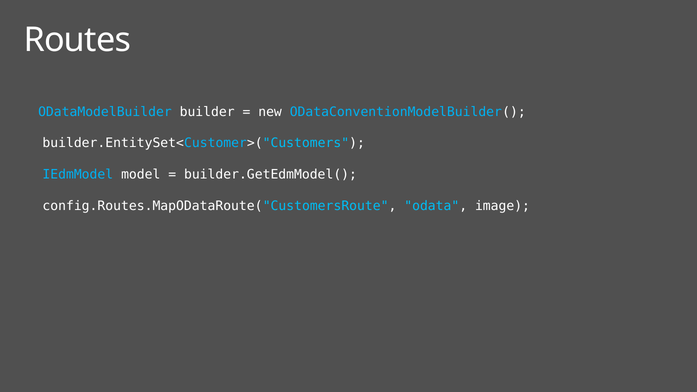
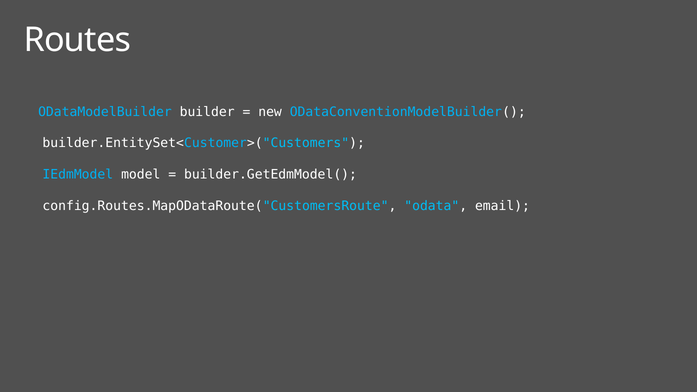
image: image -> email (502, 206)
